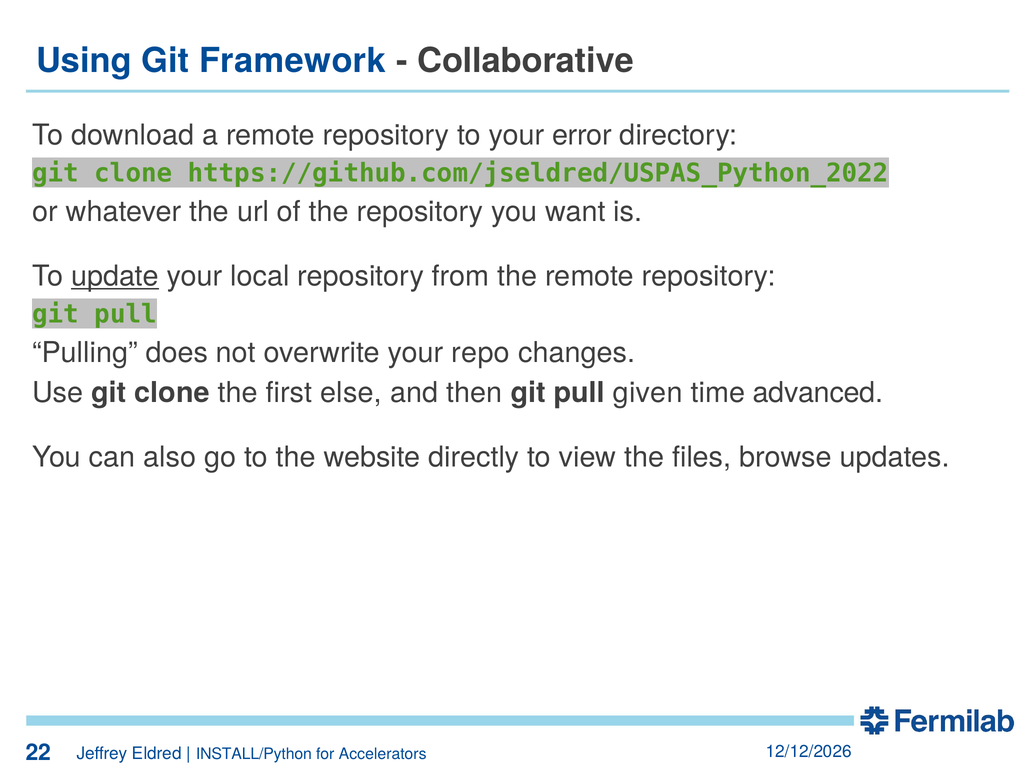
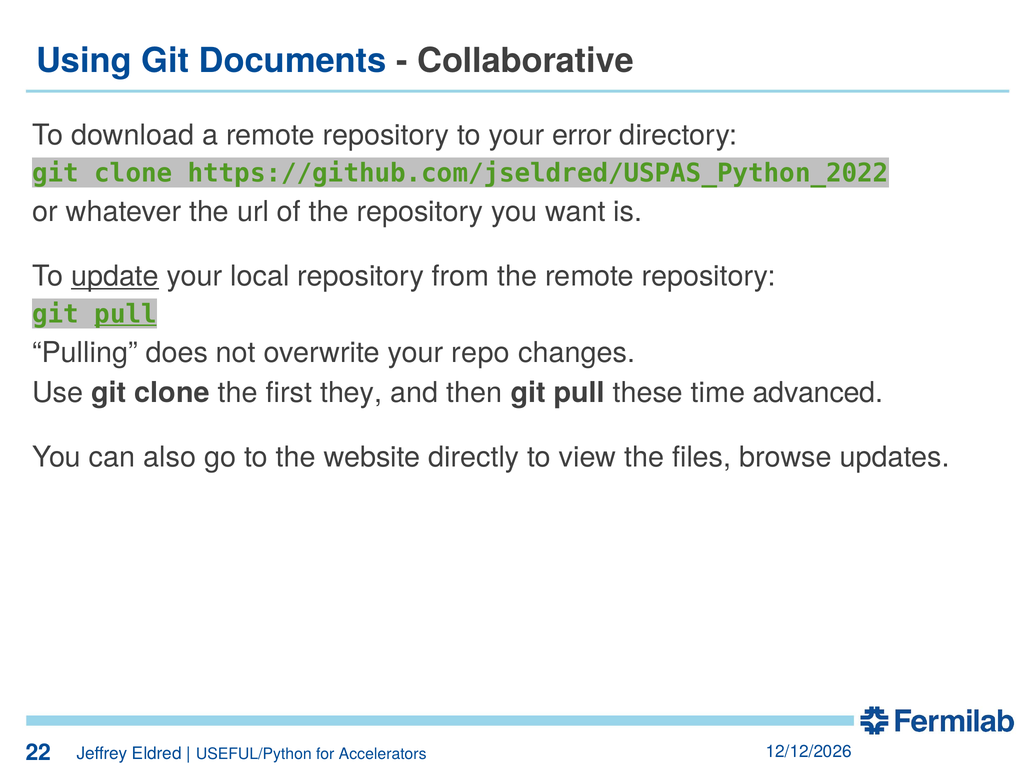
Framework: Framework -> Documents (293, 61)
pull underline: none -> present (126, 314)
else: else -> they (351, 393)
given: given -> these (648, 393)
INSTALL/Python: INSTALL/Python -> USEFUL/Python (254, 754)
